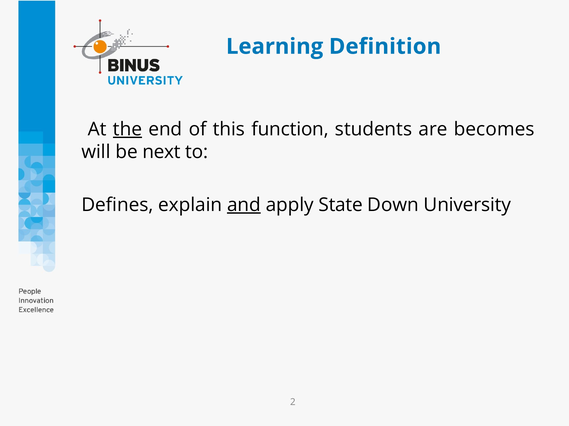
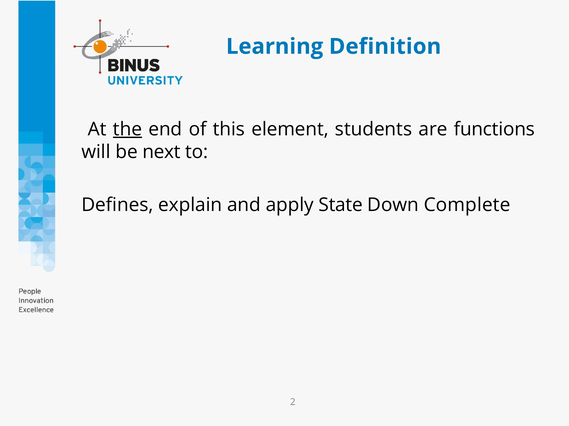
function: function -> element (290, 129)
becomes: becomes -> functions (494, 129)
and underline: present -> none (244, 205)
University: University -> Complete (467, 205)
